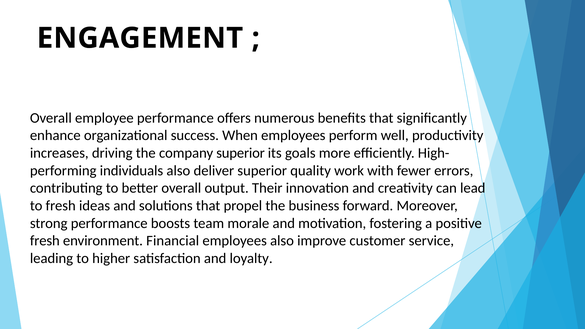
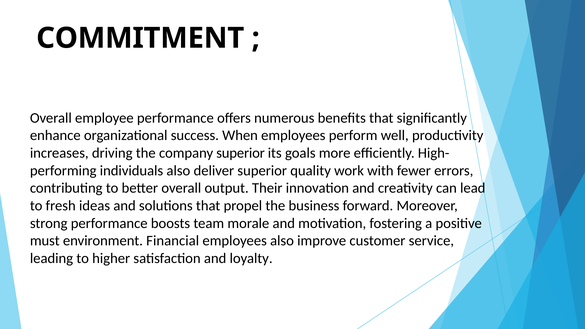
ENGAGEMENT: ENGAGEMENT -> COMMITMENT (140, 38)
fresh: fresh -> must (45, 241)
